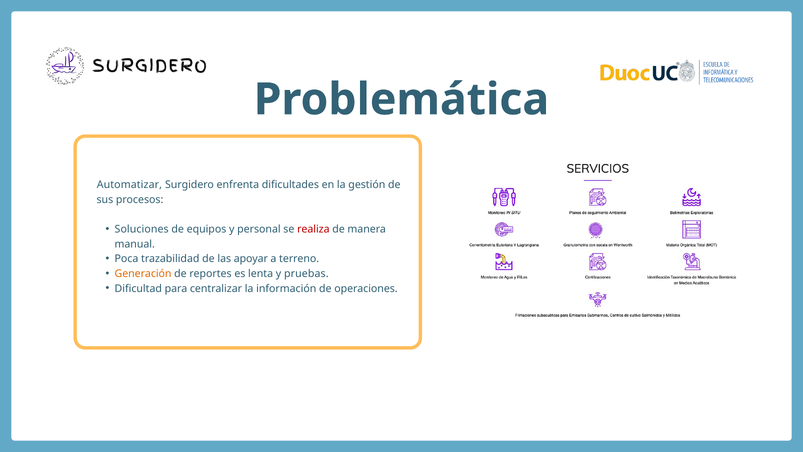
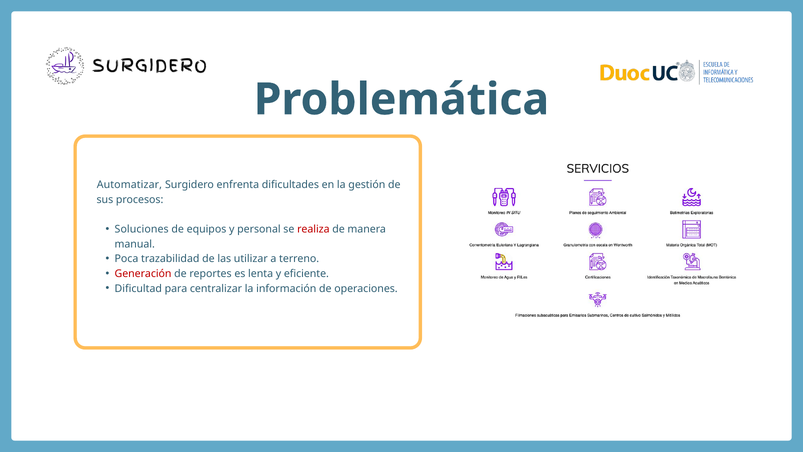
apoyar: apoyar -> utilizar (251, 259)
Generación colour: orange -> red (143, 274)
pruebas: pruebas -> eficiente (306, 274)
